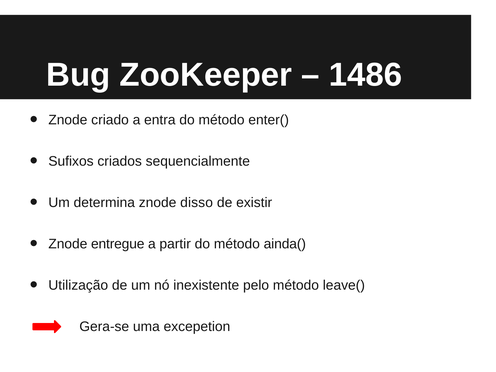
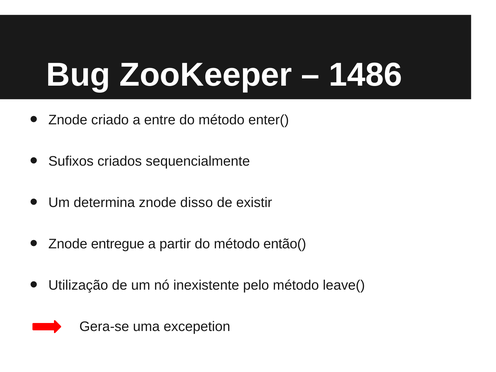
entra: entra -> entre (160, 120)
ainda(: ainda( -> então( (285, 244)
